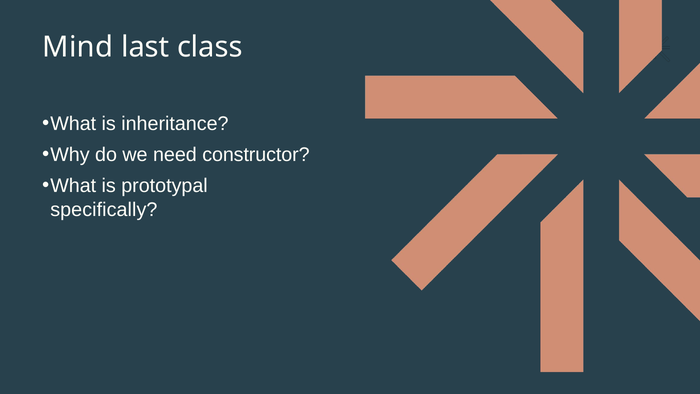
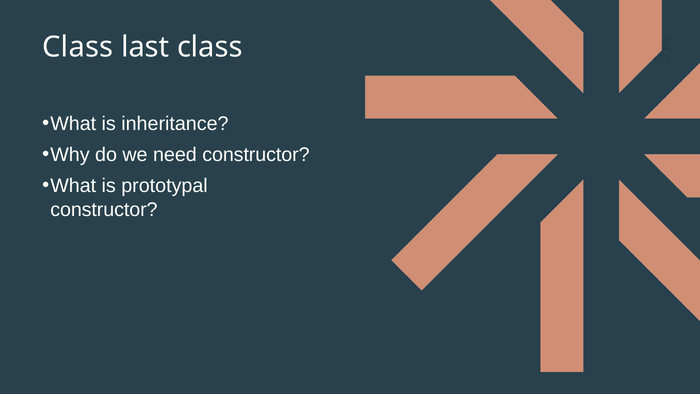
Mind: Mind -> Class (78, 47)
specifically: specifically -> constructor (104, 209)
